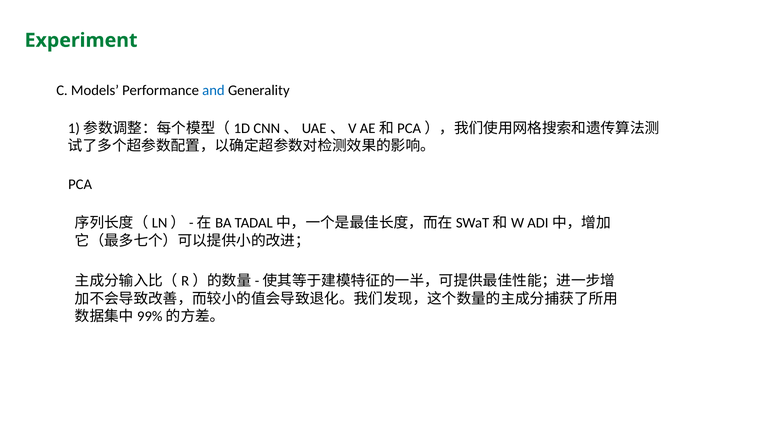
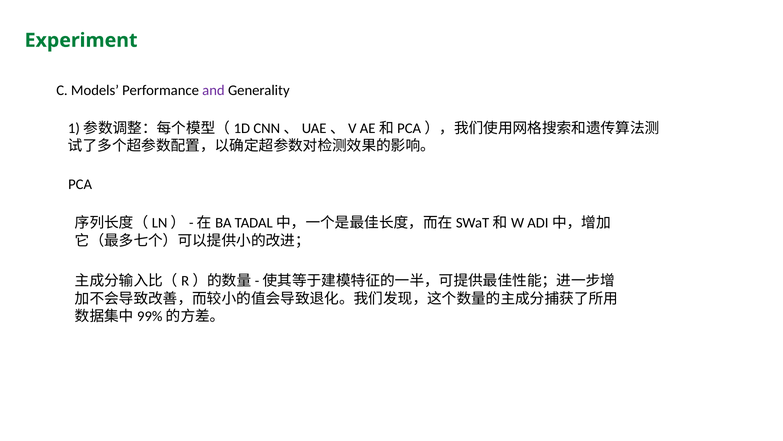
and colour: blue -> purple (213, 90)
